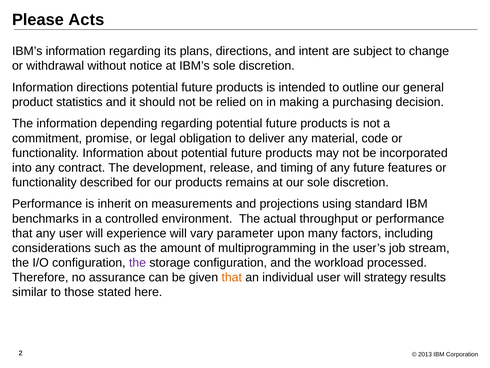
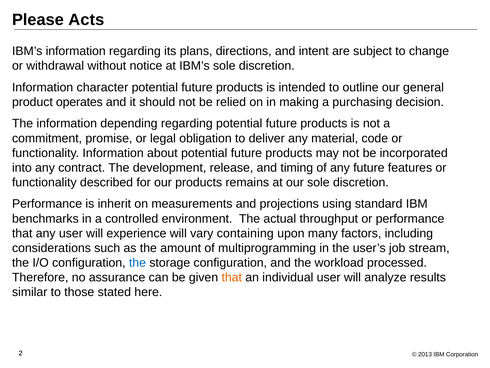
Information directions: directions -> character (102, 87)
statistics: statistics -> operates (79, 102)
parameter: parameter -> containing (245, 233)
the colour: purple -> blue (138, 262)
strategy: strategy -> analyze (385, 277)
